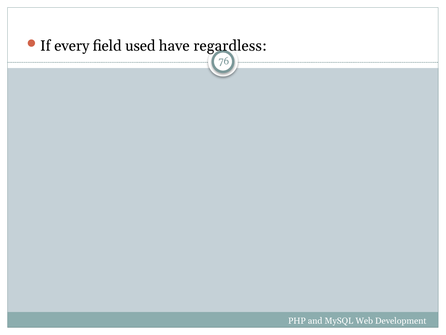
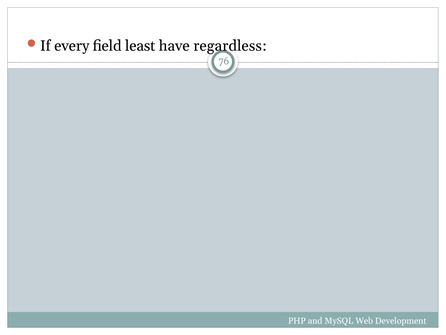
used: used -> least (140, 46)
